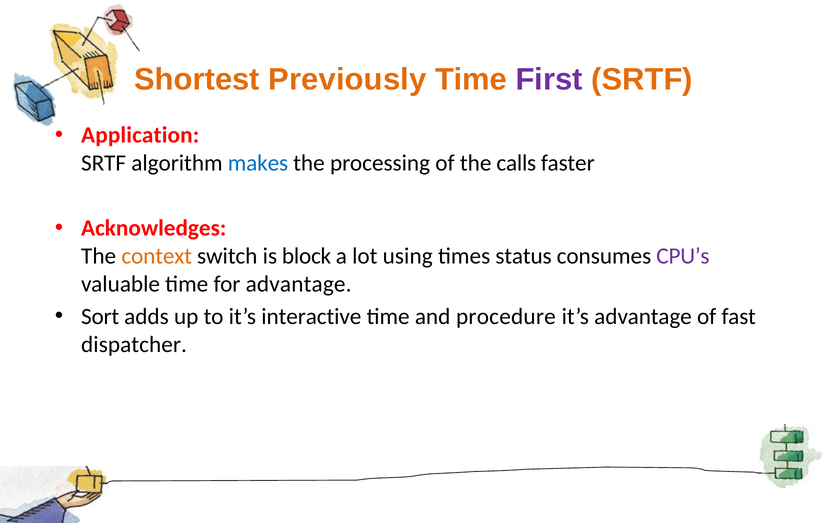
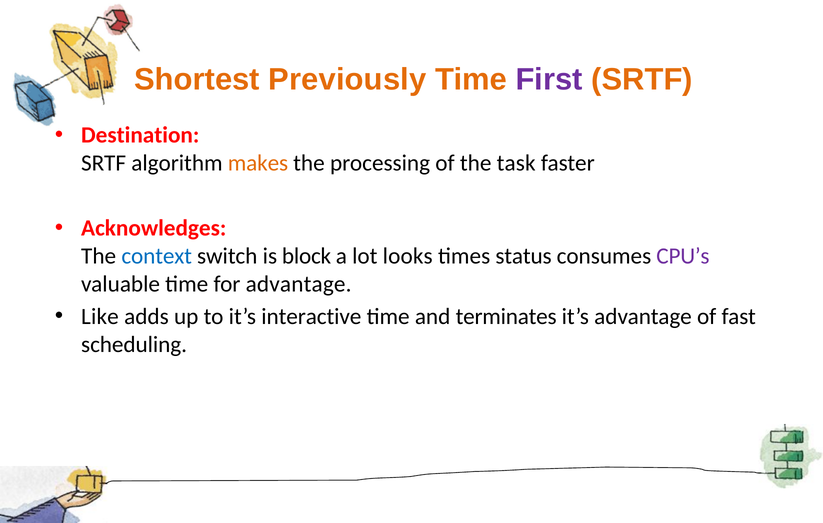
Application: Application -> Destination (140, 135)
makes colour: blue -> orange (258, 163)
calls: calls -> task (516, 163)
context colour: orange -> blue (157, 256)
using: using -> looks (408, 256)
Sort: Sort -> Like (100, 316)
procedure: procedure -> terminates (506, 316)
dispatcher: dispatcher -> scheduling (134, 344)
